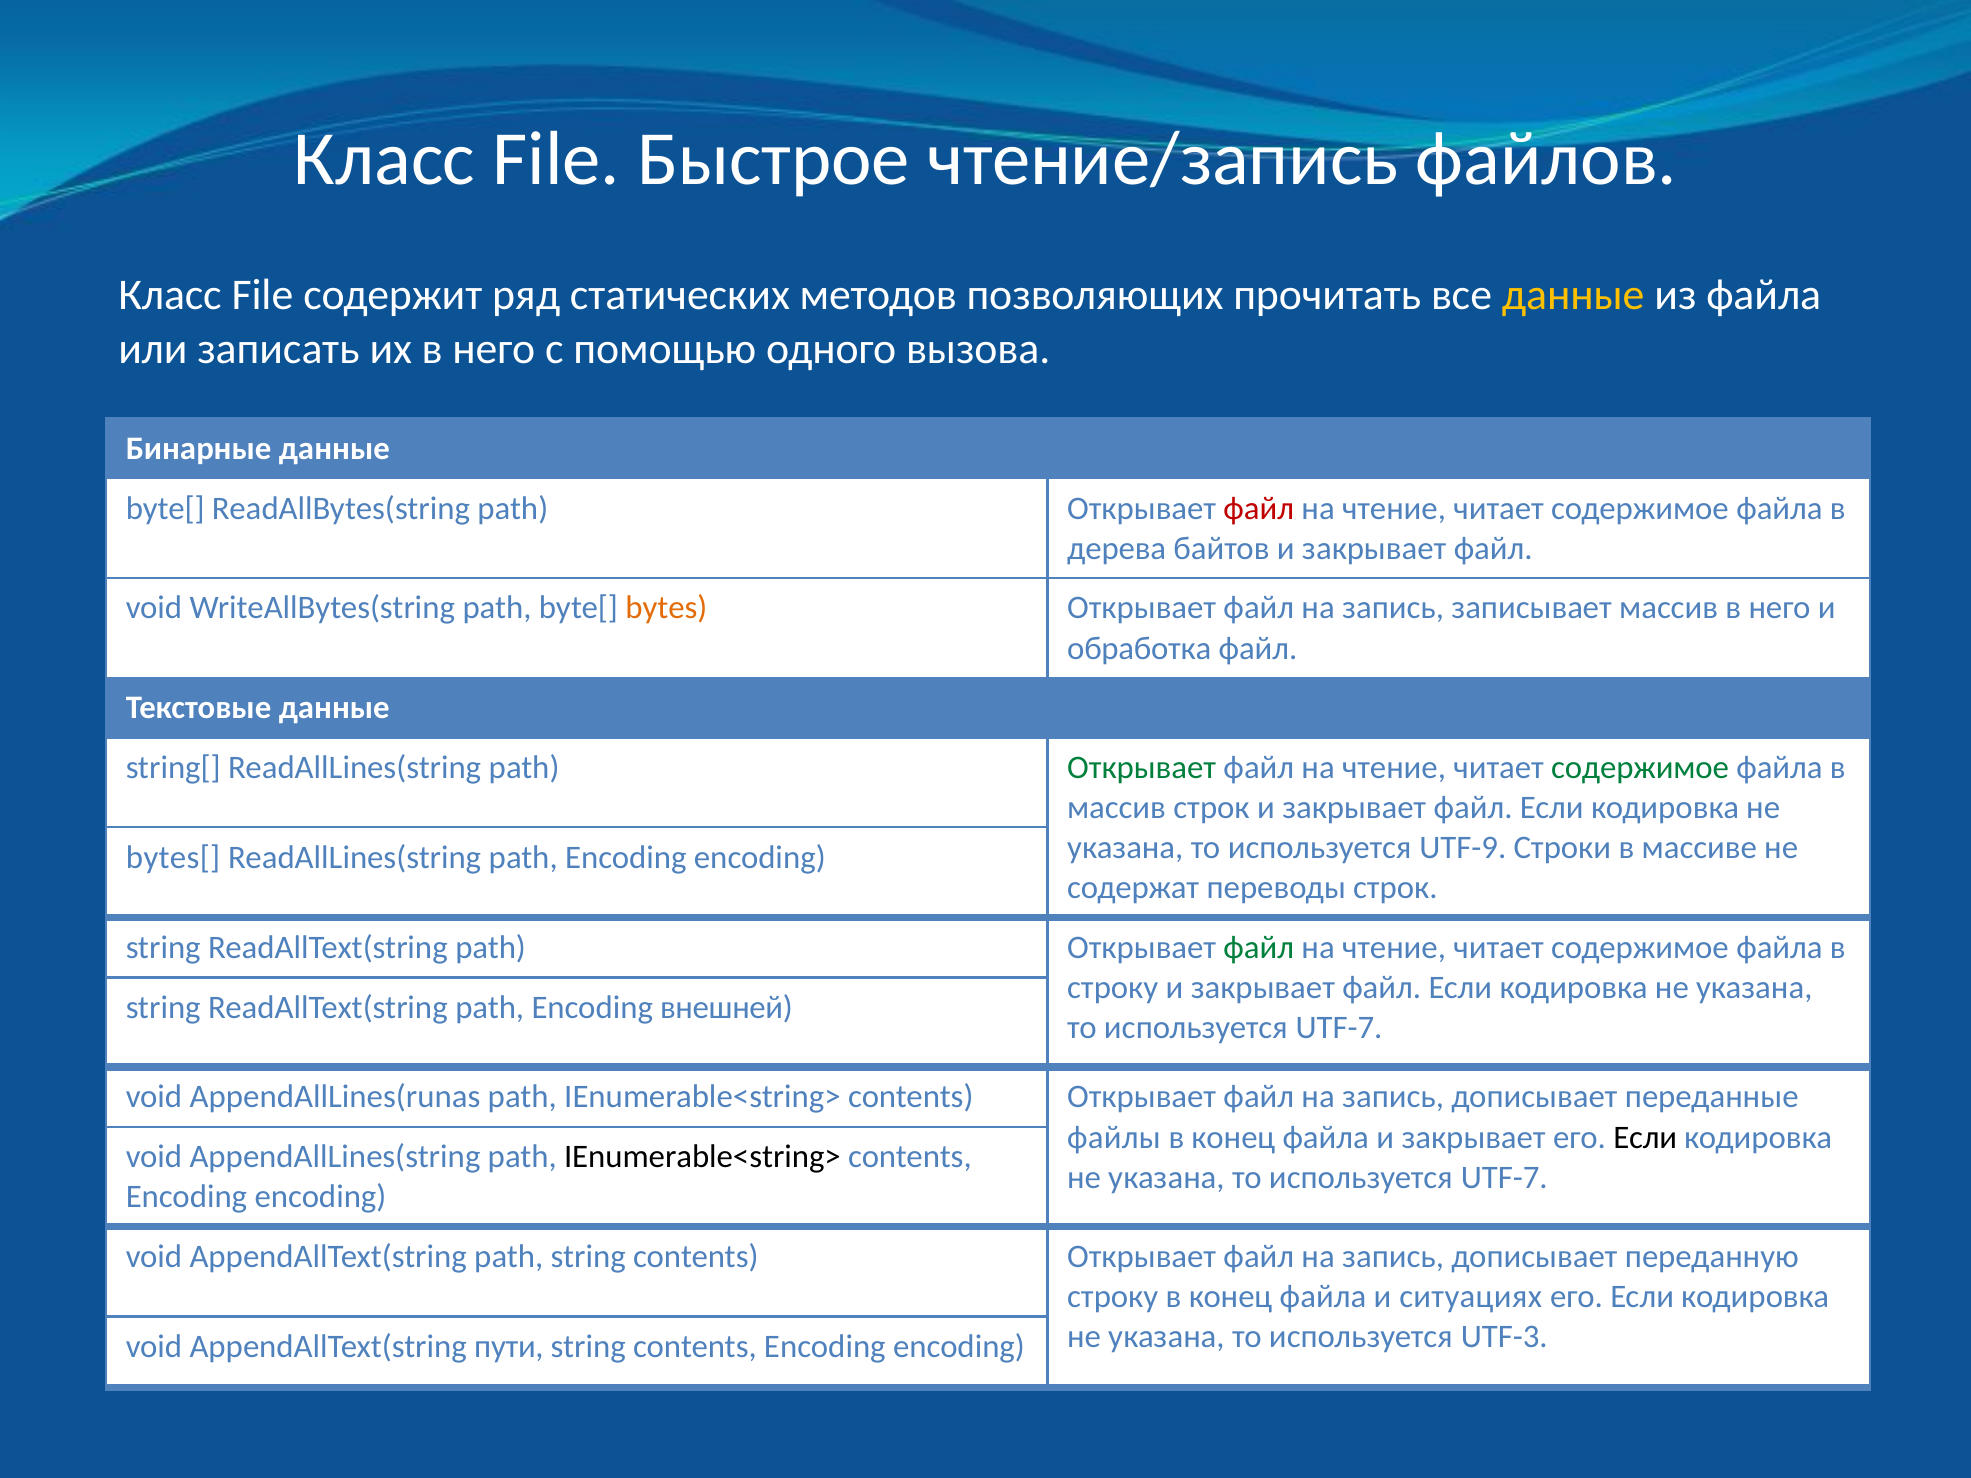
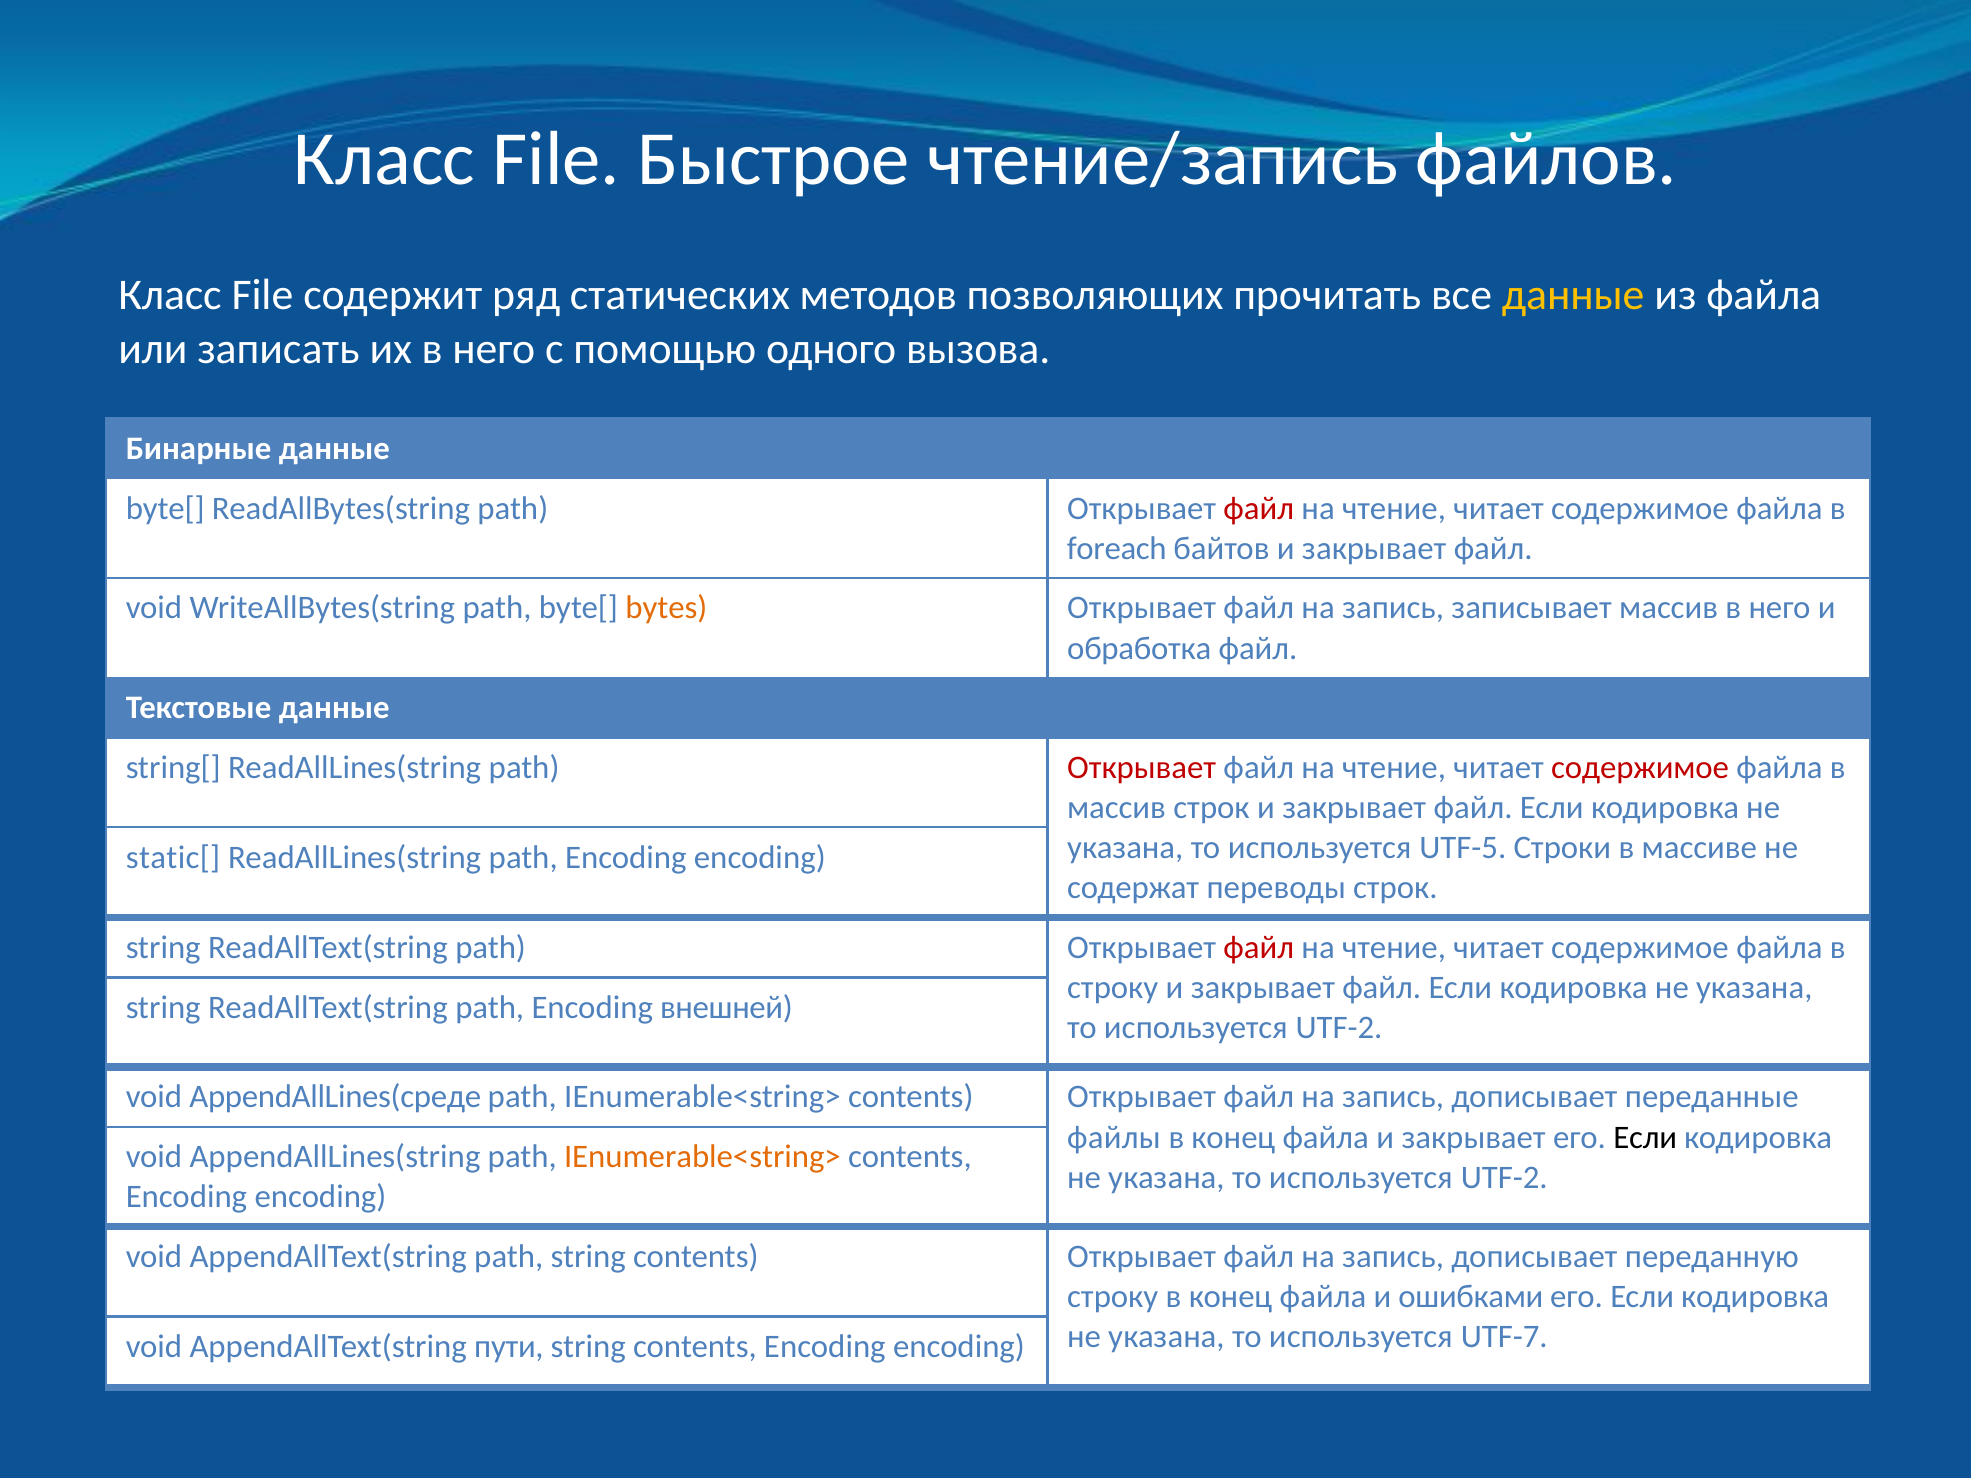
дерева: дерева -> foreach (1117, 548)
Открывает colour: green -> red (1142, 768)
содержимое colour: green -> red (1640, 768)
UTF-9: UTF-9 -> UTF-5 (1463, 848)
bytes[: bytes[ -> static[ (173, 858)
файл colour: green -> red (1259, 948)
UTF-7: UTF-7 -> UTF-2 (1339, 1028)
AppendAllLines(runas: AppendAllLines(runas -> AppendAllLines(среде (335, 1097)
IEnumerable<string> colour: black -> orange (702, 1157)
UTF-7: UTF-7 -> UTF-2 (1504, 1177)
ситуациях: ситуациях -> ошибками (1471, 1297)
UTF-3: UTF-3 -> UTF-7 (1504, 1337)
